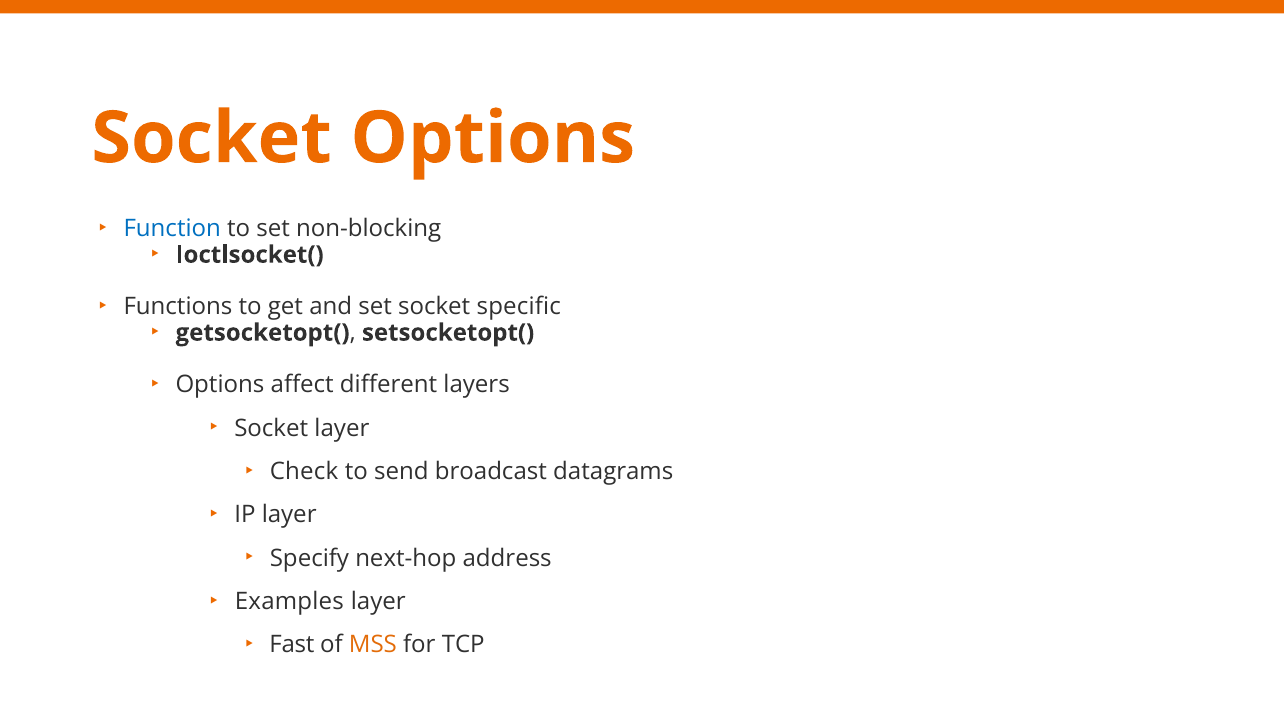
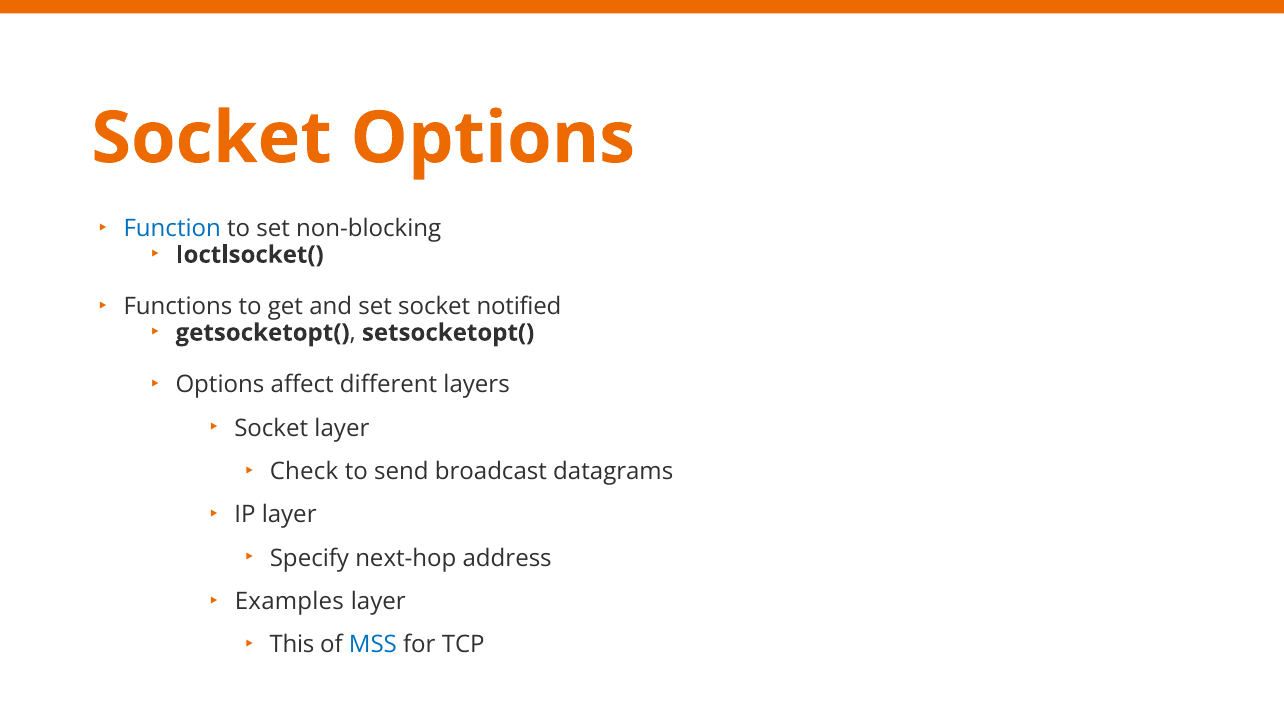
specific: specific -> notified (519, 307)
Fast: Fast -> This (292, 645)
MSS colour: orange -> blue (373, 645)
